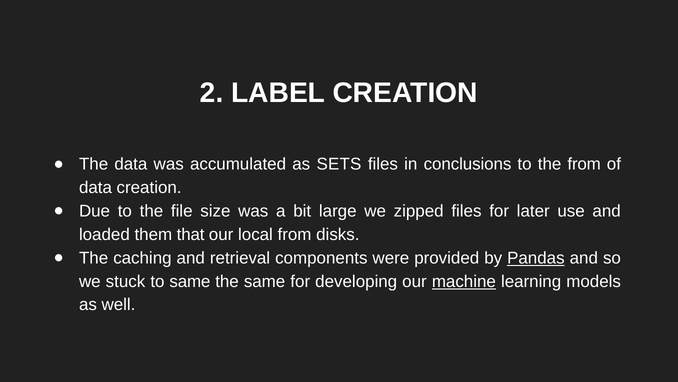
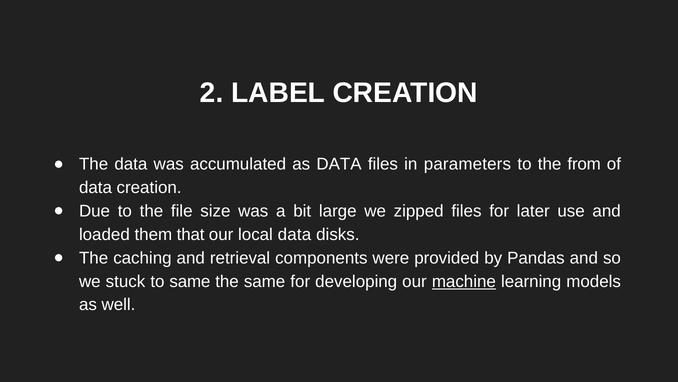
as SETS: SETS -> DATA (339, 164)
conclusions: conclusions -> parameters (467, 164)
local from: from -> data (294, 234)
Pandas underline: present -> none (536, 258)
